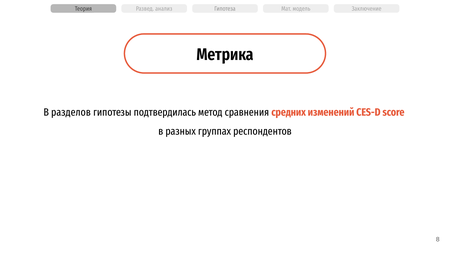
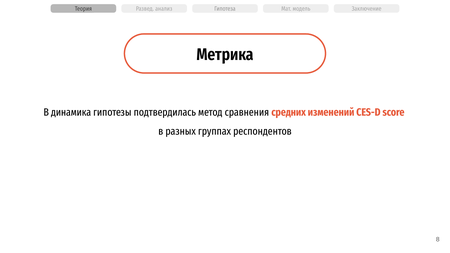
разделов: разделов -> динамика (71, 112)
